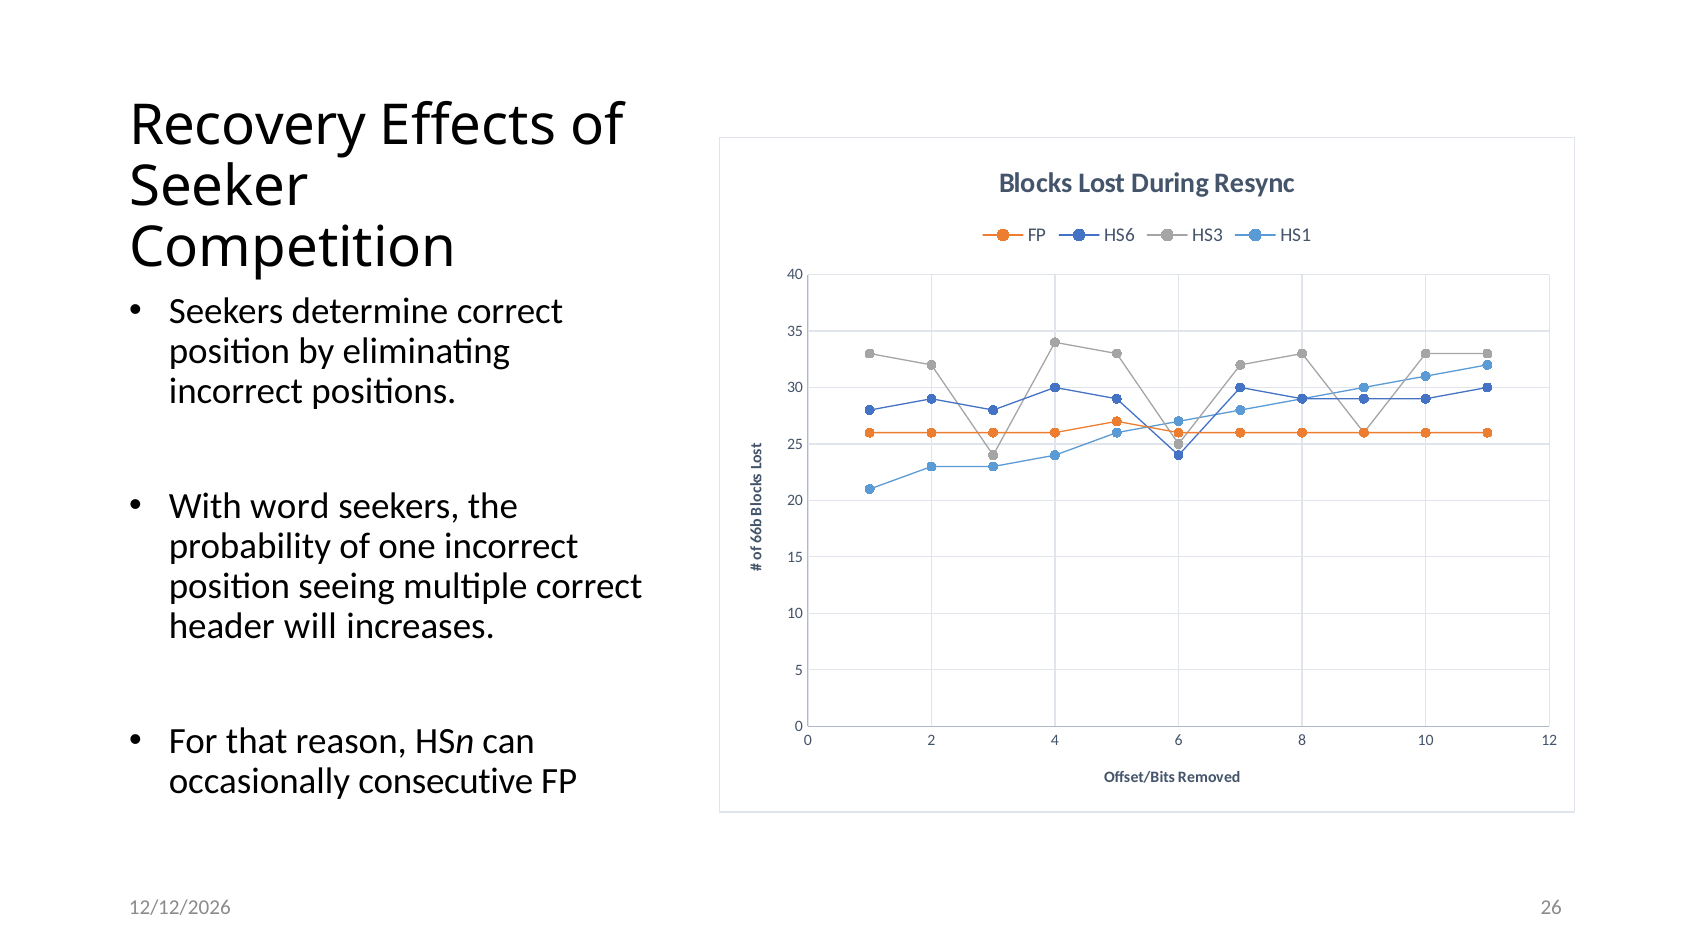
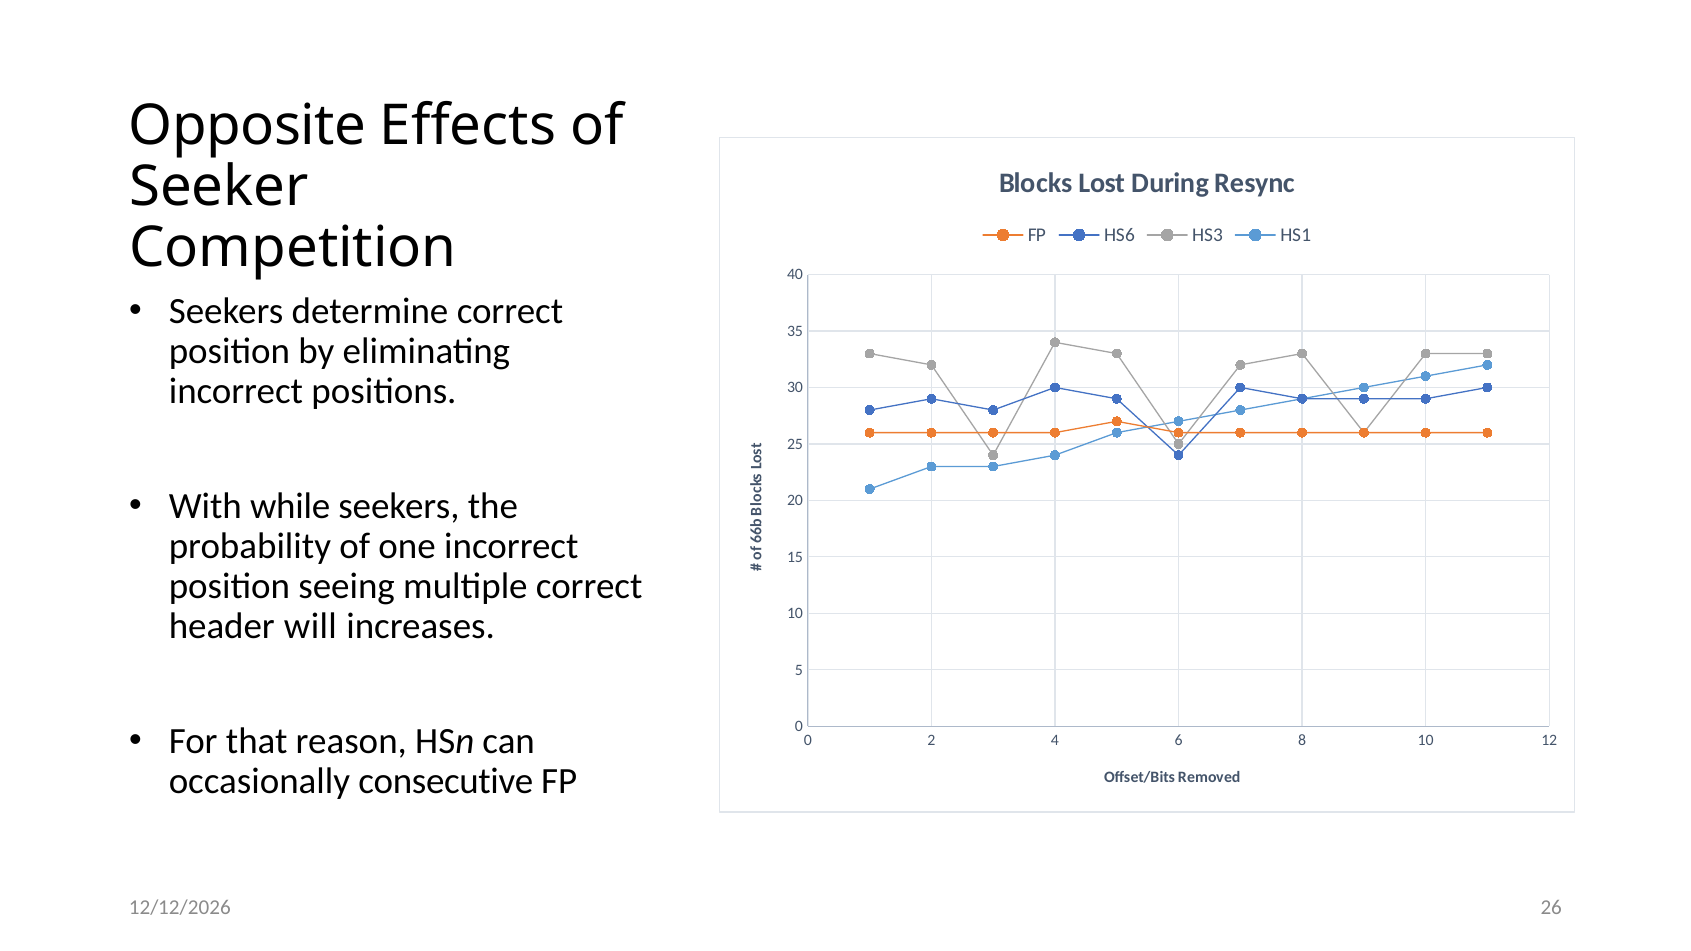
Recovery: Recovery -> Opposite (248, 126)
word: word -> while (290, 506)
